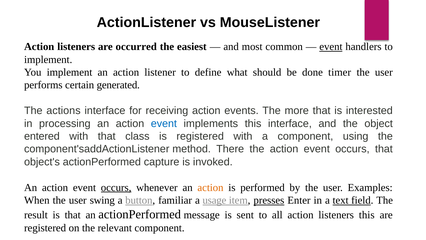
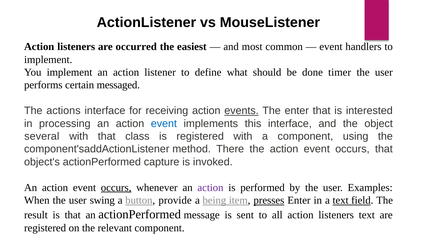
event underline: present -> none (331, 47)
generated: generated -> messaged (118, 85)
events underline: none -> present (242, 111)
The more: more -> enter (297, 111)
entered: entered -> several (42, 136)
action colour: orange -> purple (210, 187)
familiar: familiar -> provide (175, 200)
usage: usage -> being (214, 200)
listeners this: this -> text (367, 215)
